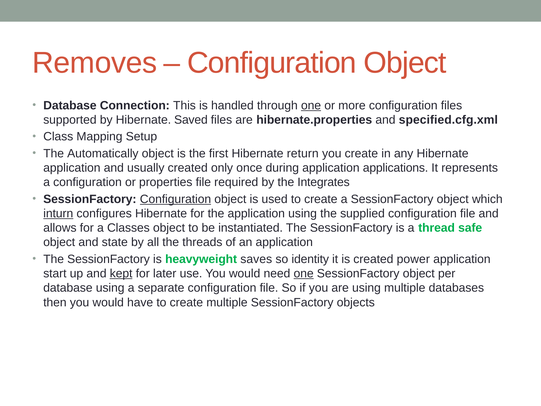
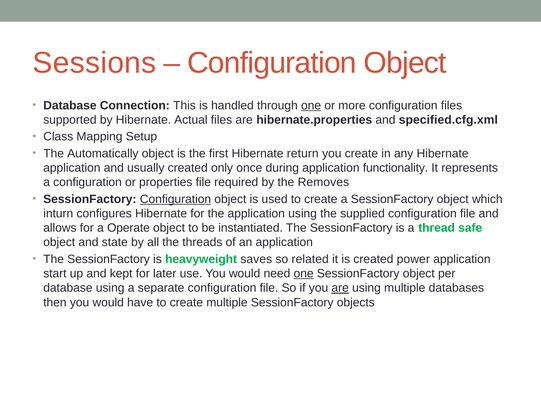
Removes: Removes -> Sessions (94, 63)
Saved: Saved -> Actual (191, 120)
applications: applications -> functionality (396, 168)
Integrates: Integrates -> Removes (323, 182)
inturn underline: present -> none (58, 213)
Classes: Classes -> Operate (128, 228)
identity: identity -> related (310, 259)
kept underline: present -> none (121, 273)
are underline: none -> present (340, 288)
